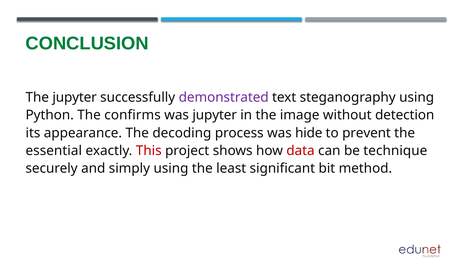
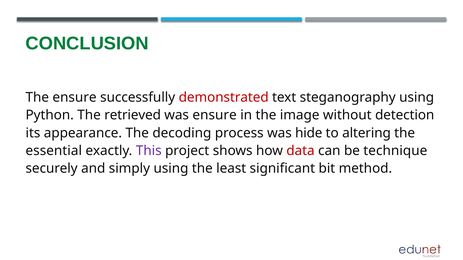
The jupyter: jupyter -> ensure (75, 98)
demonstrated colour: purple -> red (224, 98)
confirms: confirms -> retrieved (133, 115)
was jupyter: jupyter -> ensure (215, 115)
prevent: prevent -> altering (367, 133)
This colour: red -> purple (149, 151)
